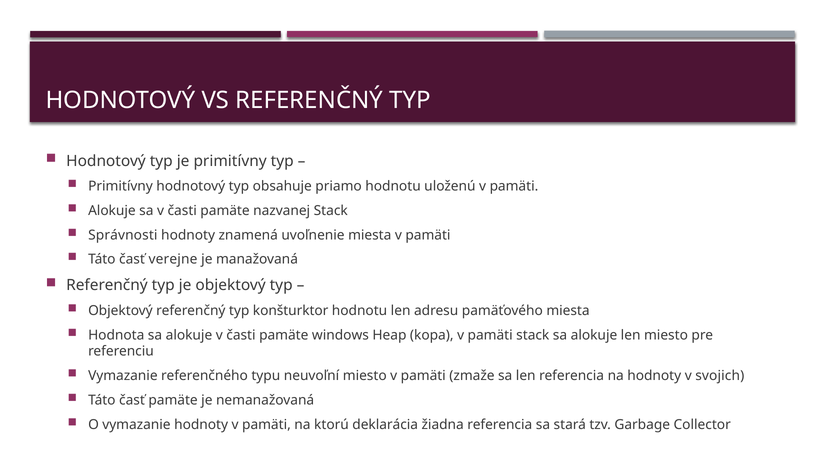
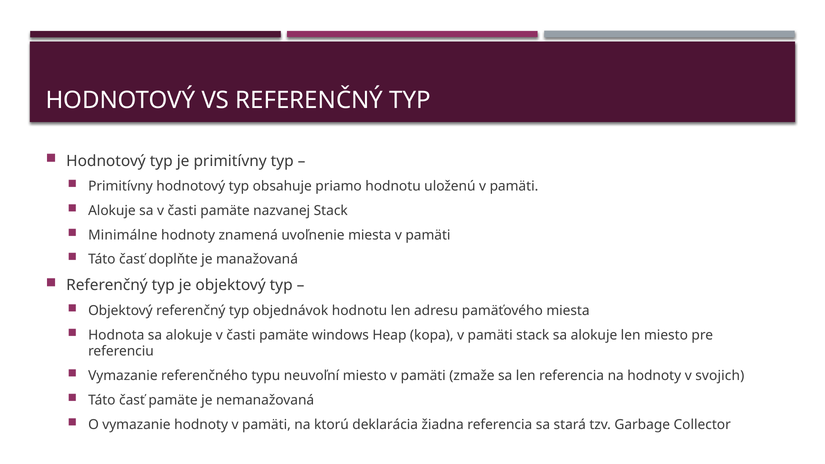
Správnosti: Správnosti -> Minimálne (123, 235)
verejne: verejne -> doplňte (173, 259)
konšturktor: konšturktor -> objednávok (291, 311)
